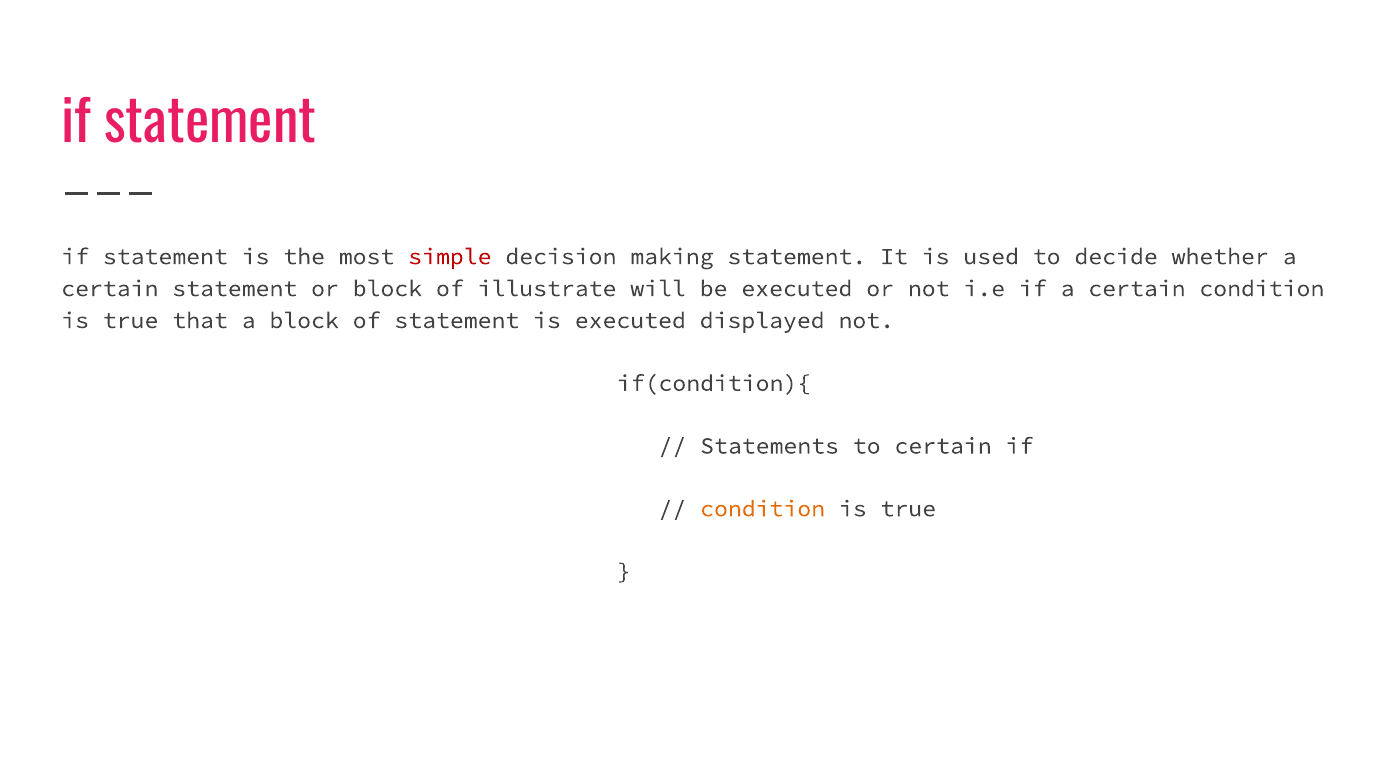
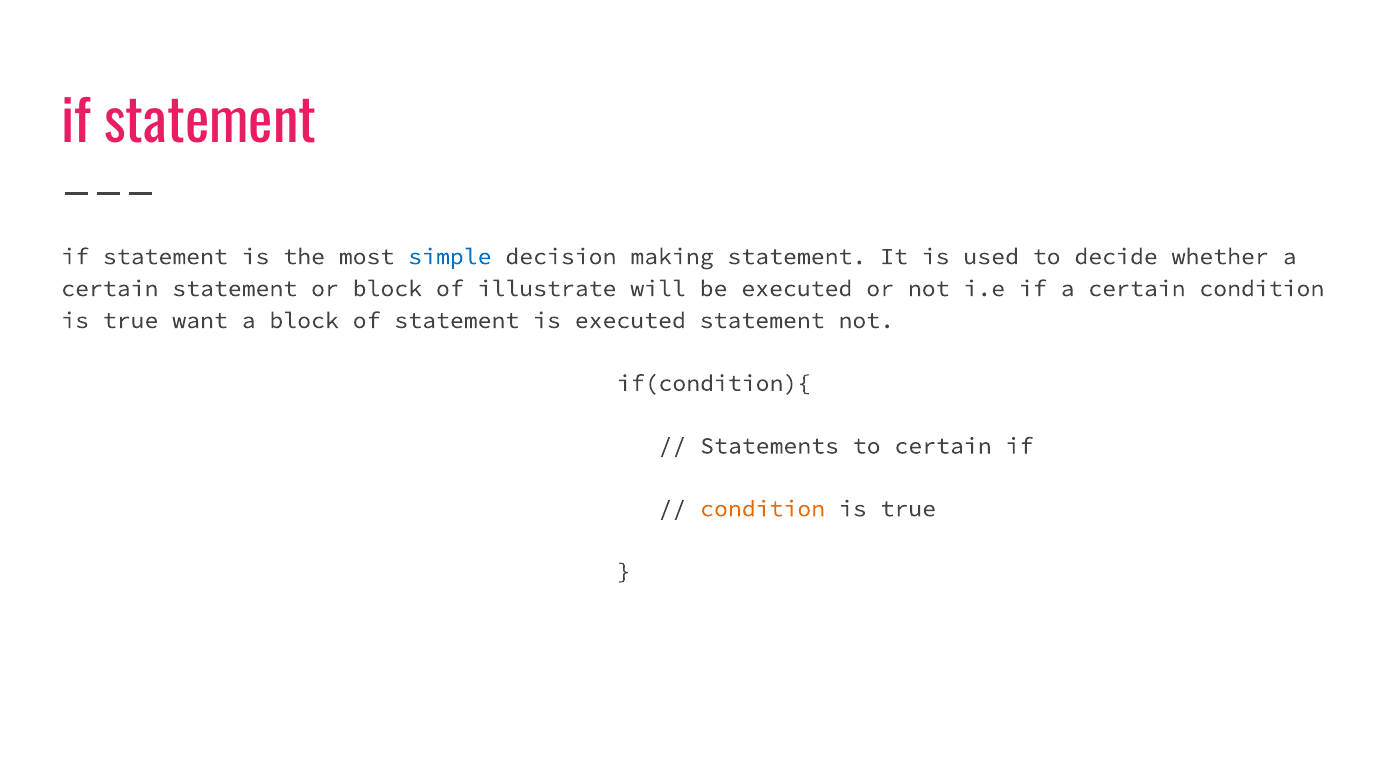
simple colour: red -> blue (450, 257)
that: that -> want (200, 321)
executed displayed: displayed -> statement (762, 321)
